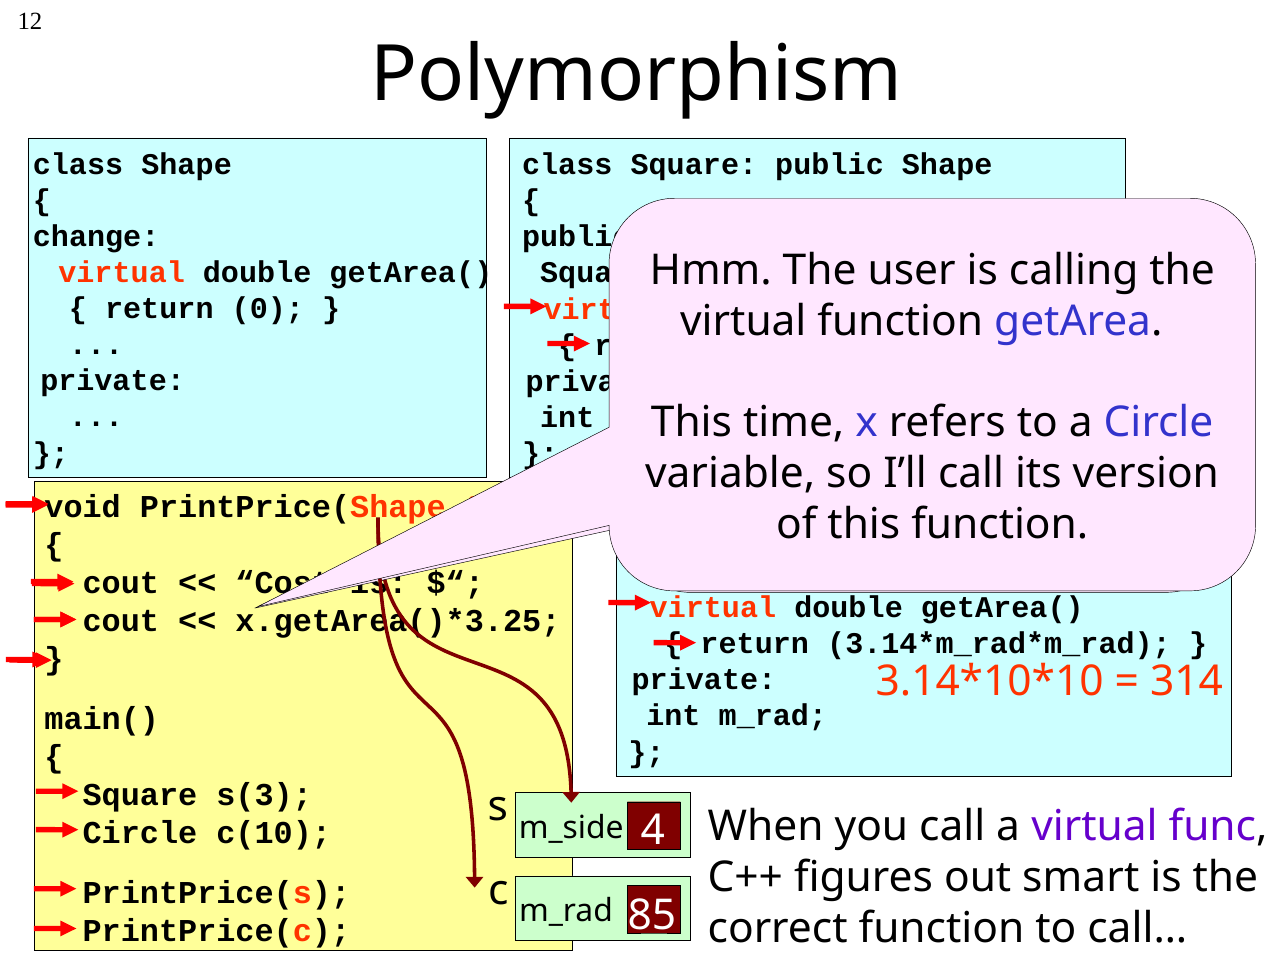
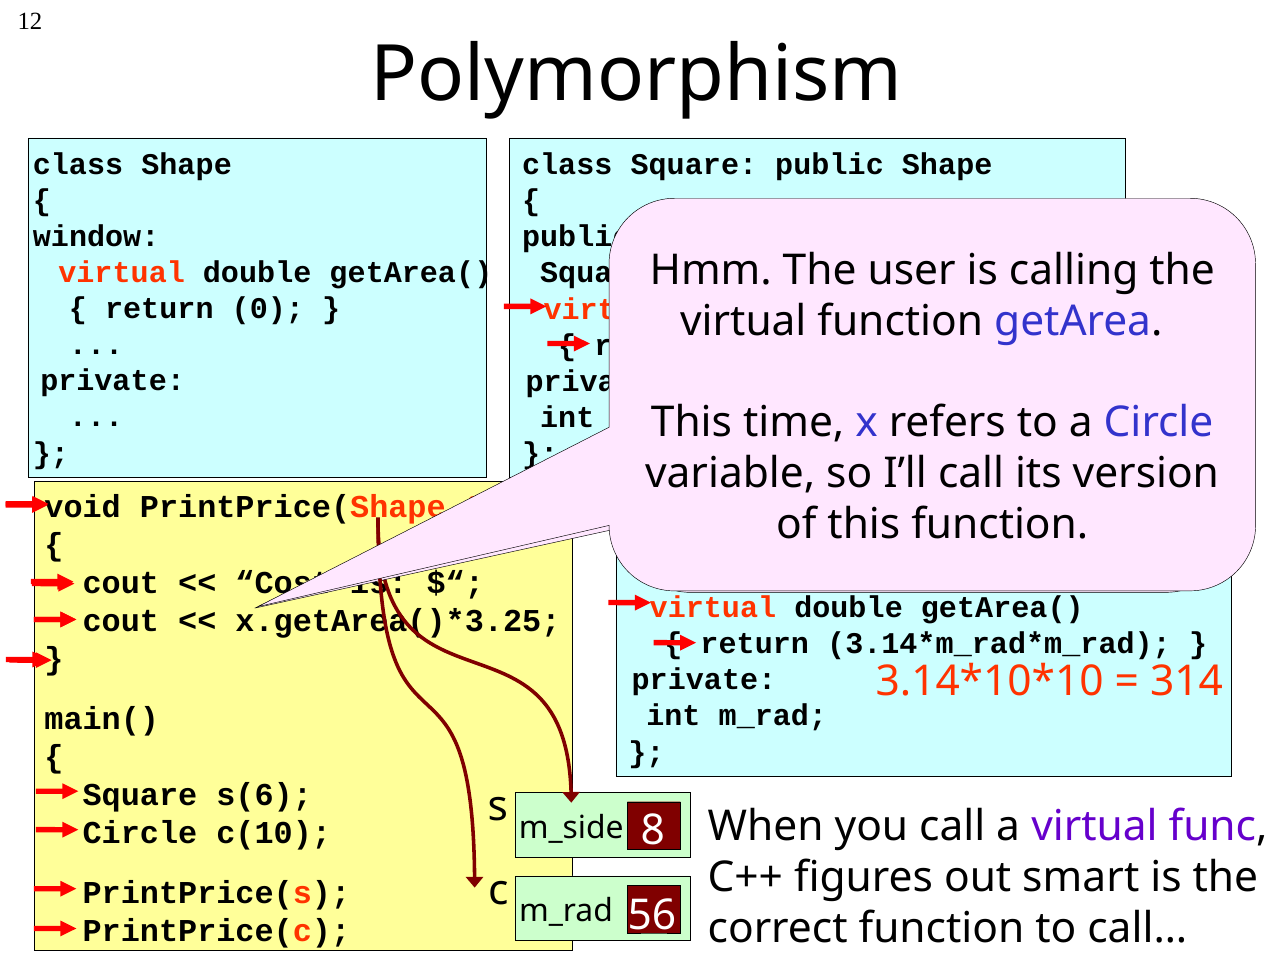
change: change -> window (96, 237)
s(3: s(3 -> s(6 (264, 796)
4: 4 -> 8 (653, 831)
85: 85 -> 56 (652, 916)
